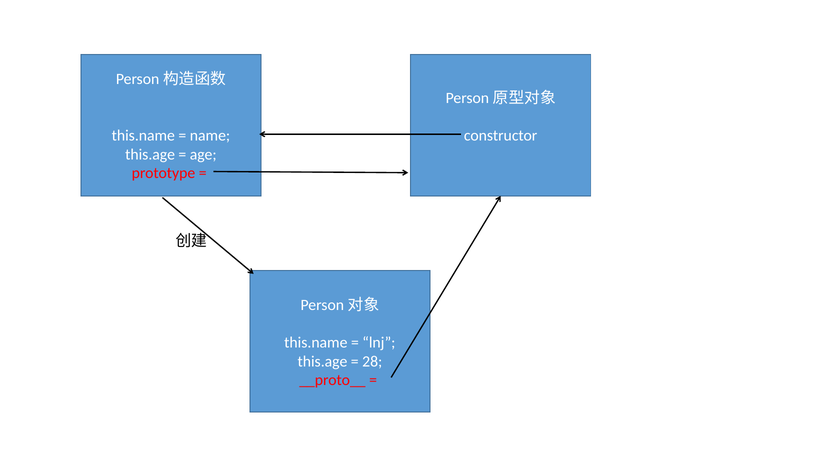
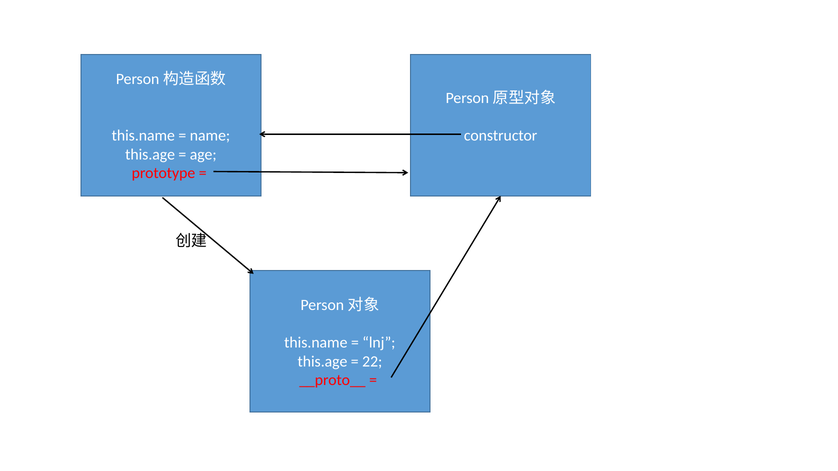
28: 28 -> 22 (372, 362)
